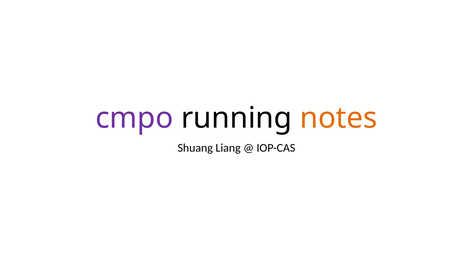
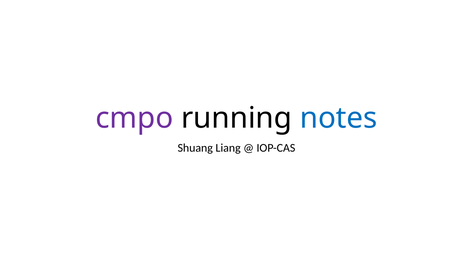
notes colour: orange -> blue (339, 118)
